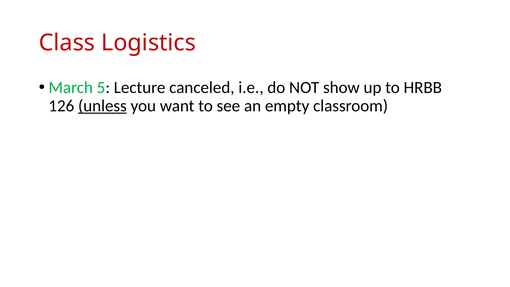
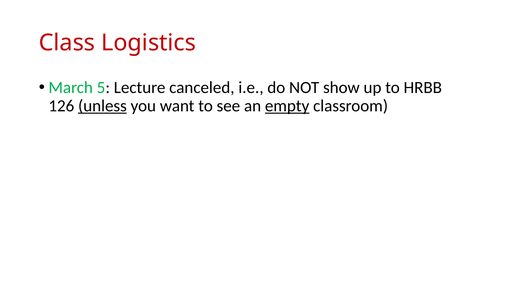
empty underline: none -> present (287, 106)
